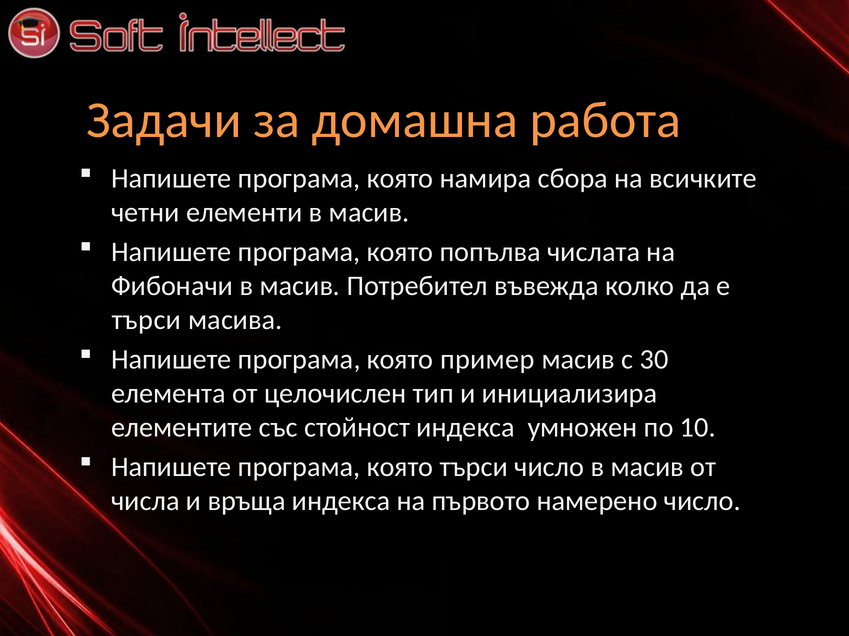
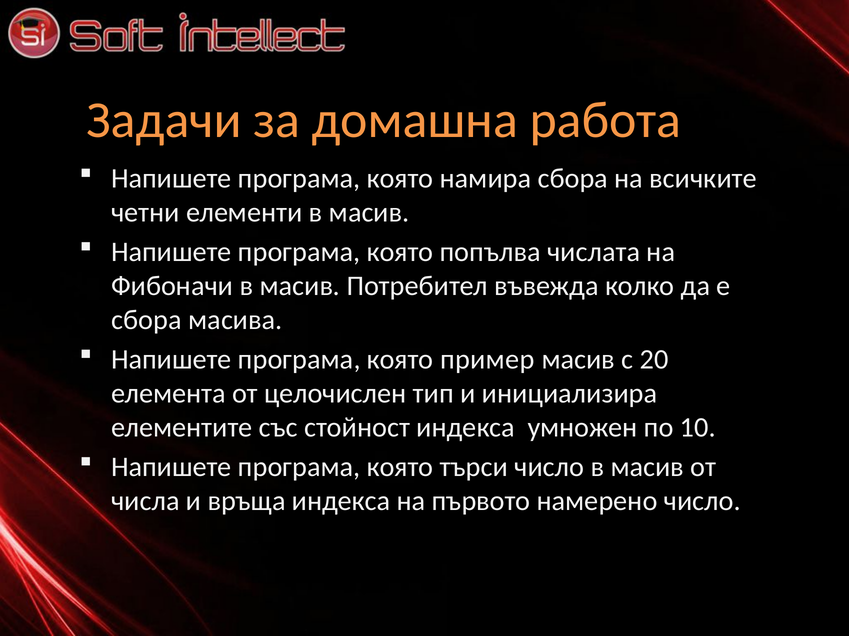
търси: търси -> сбора (146, 320)
30: 30 -> 20 (654, 360)
